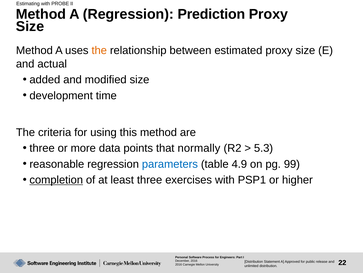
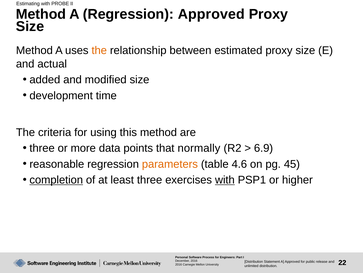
Regression Prediction: Prediction -> Approved (211, 14)
5.3: 5.3 -> 6.9 (264, 148)
parameters colour: blue -> orange (170, 164)
4.9: 4.9 -> 4.6 (239, 164)
99: 99 -> 45 (292, 164)
with underline: none -> present (225, 179)
